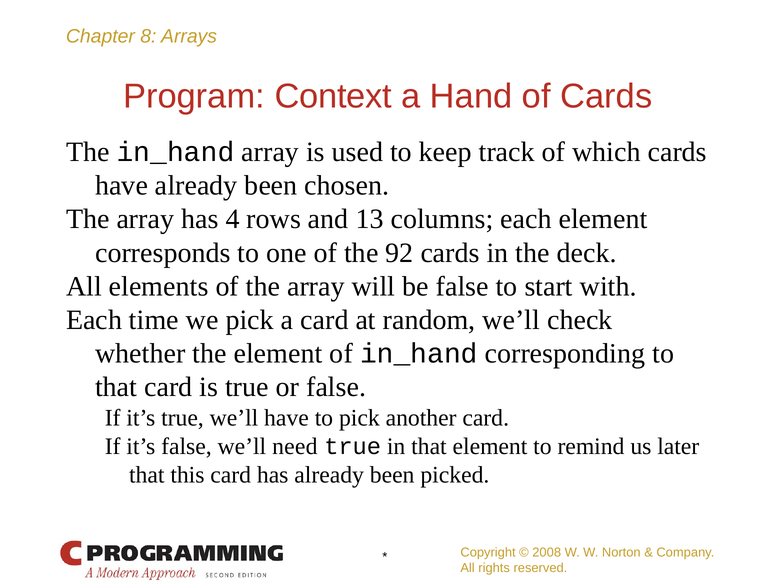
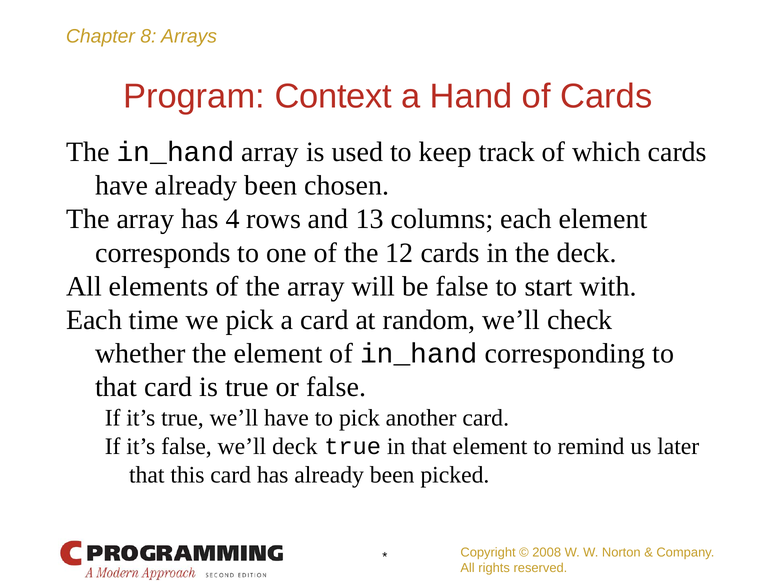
92: 92 -> 12 (399, 253)
we’ll need: need -> deck (295, 446)
